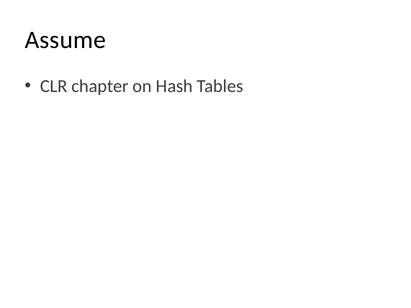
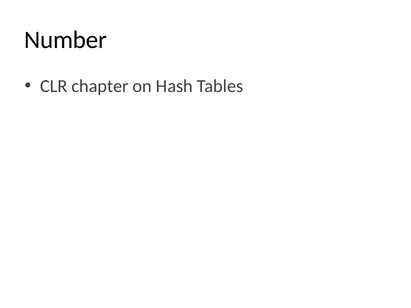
Assume: Assume -> Number (66, 40)
